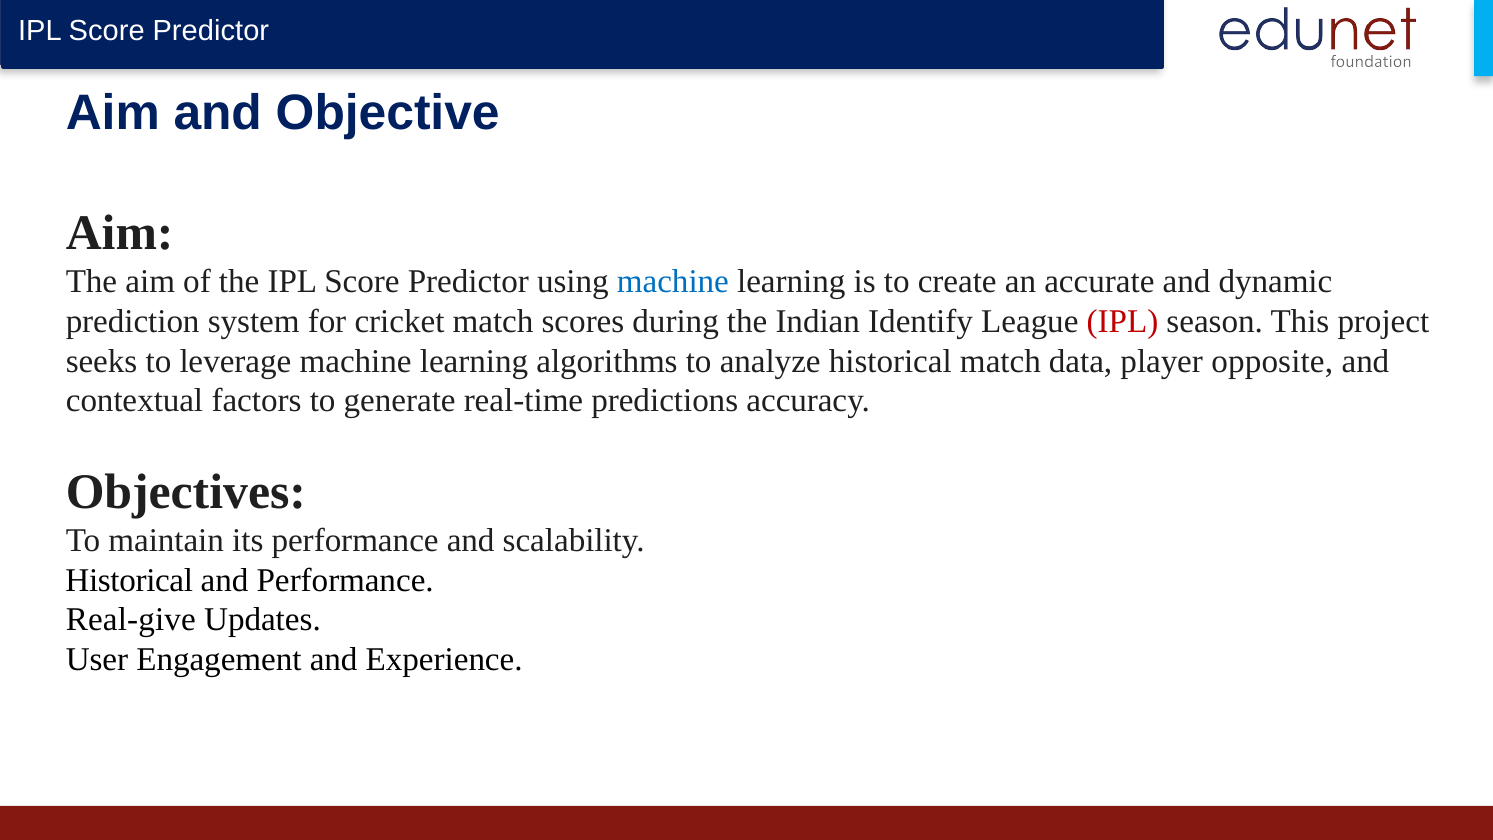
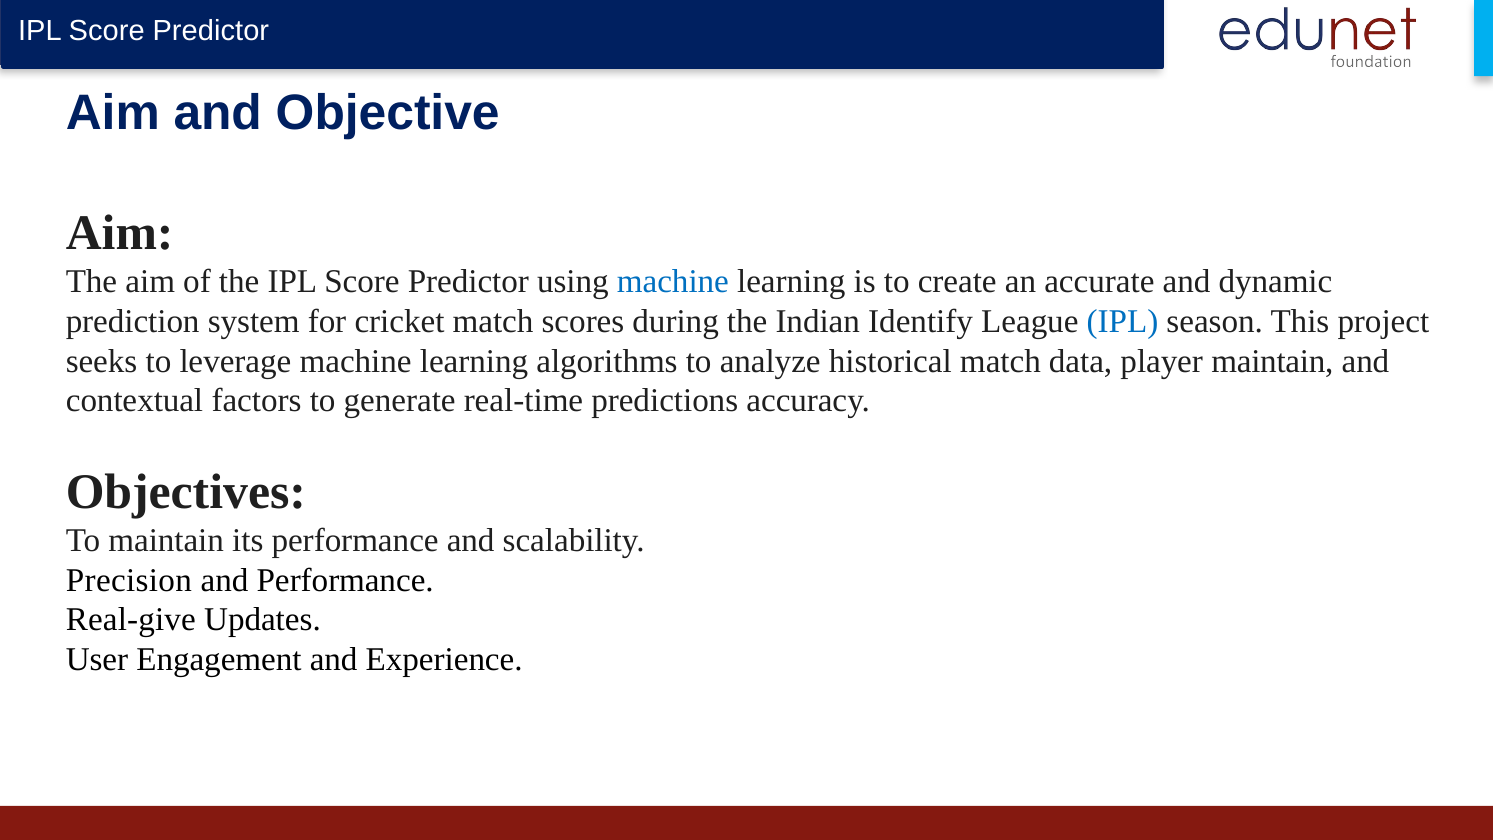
IPL colour: red -> blue (1123, 321)
player opposite: opposite -> maintain (1272, 361)
Historical: Historical -> Precision (129, 580)
